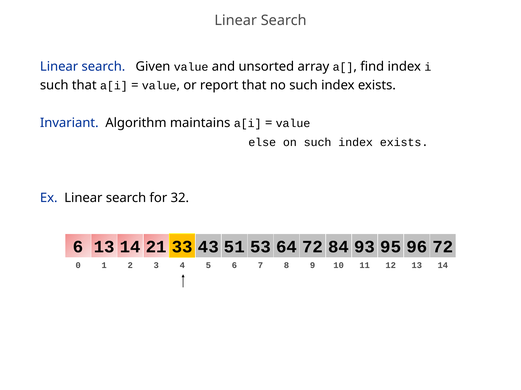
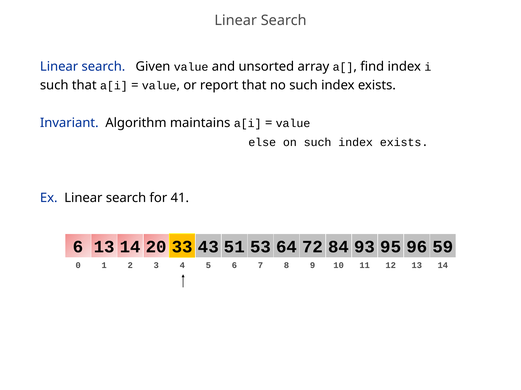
32: 32 -> 41 (180, 198)
21: 21 -> 20 (156, 247)
95 72: 72 -> 59 (443, 247)
